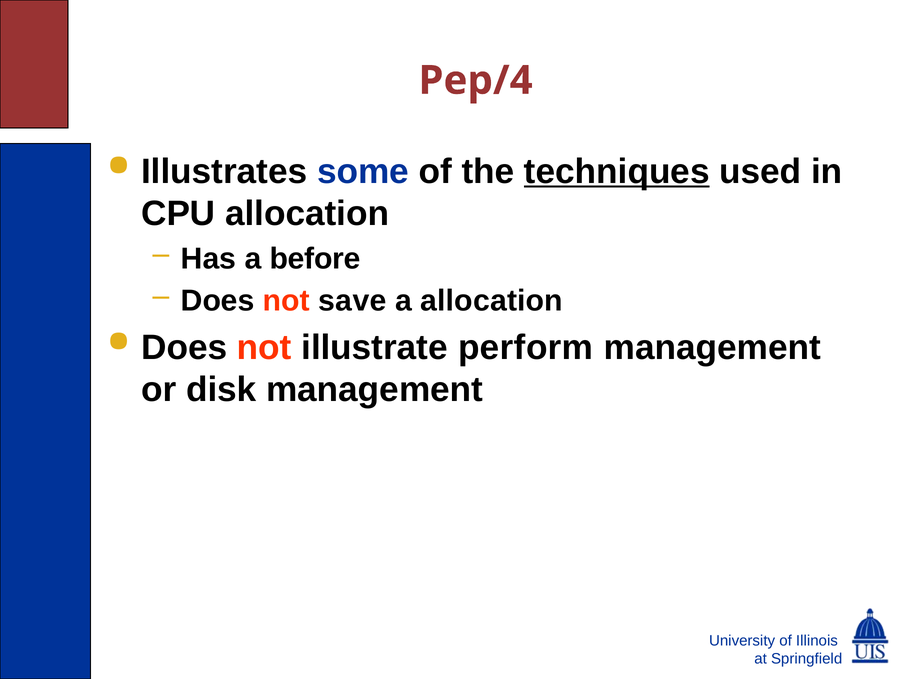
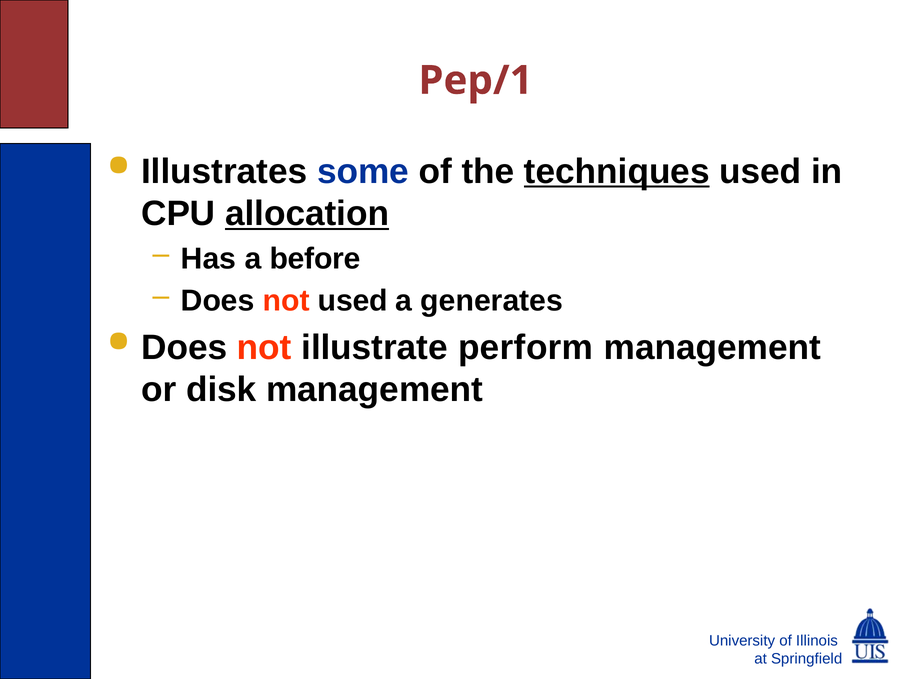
Pep/4: Pep/4 -> Pep/1 (476, 81)
allocation underline: none -> present (307, 214)
not save: save -> used (353, 301)
a allocation: allocation -> generates (492, 301)
